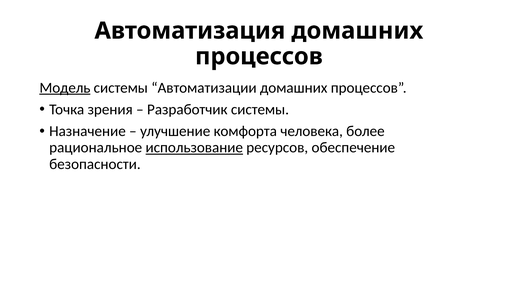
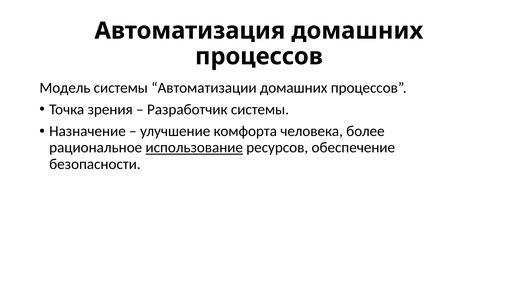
Модель underline: present -> none (65, 88)
